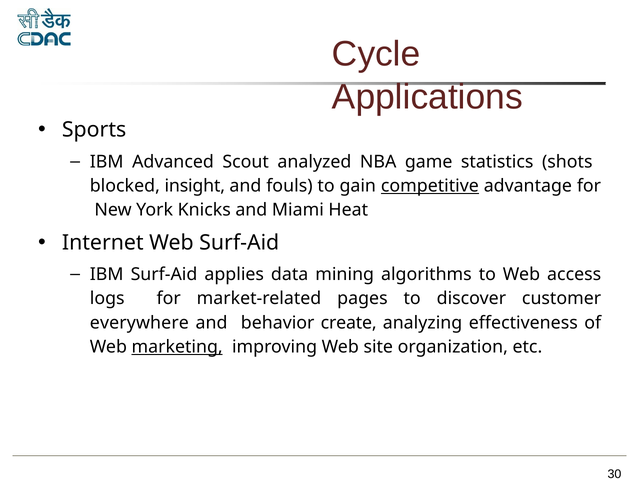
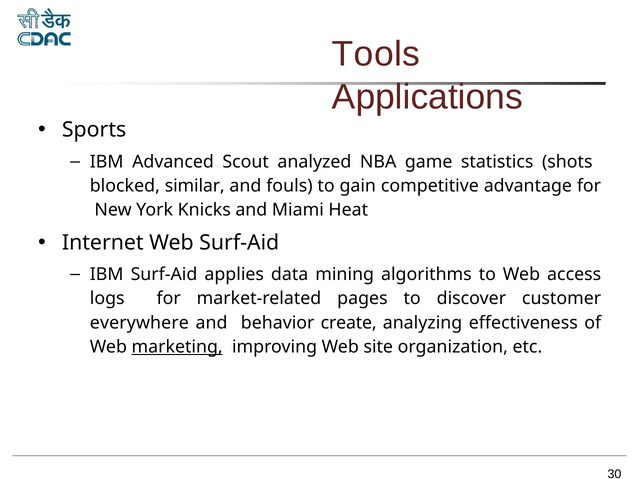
Cycle: Cycle -> Tools (376, 54)
insight: insight -> similar (195, 186)
competitive underline: present -> none (430, 186)
